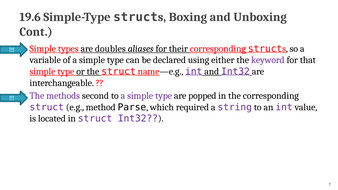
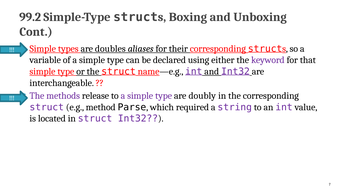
19.6: 19.6 -> 99.2 (30, 17)
second: second -> release (95, 96)
popped: popped -> doubly (202, 96)
